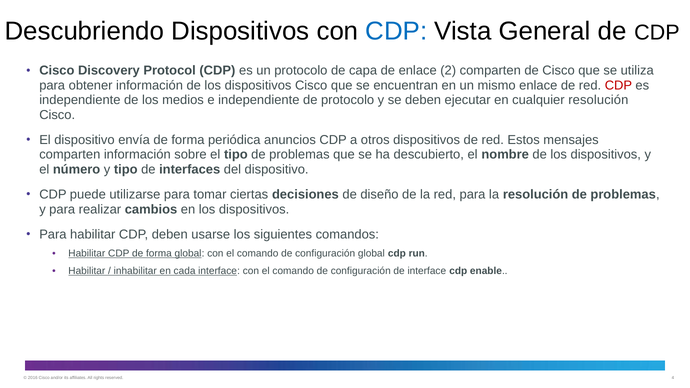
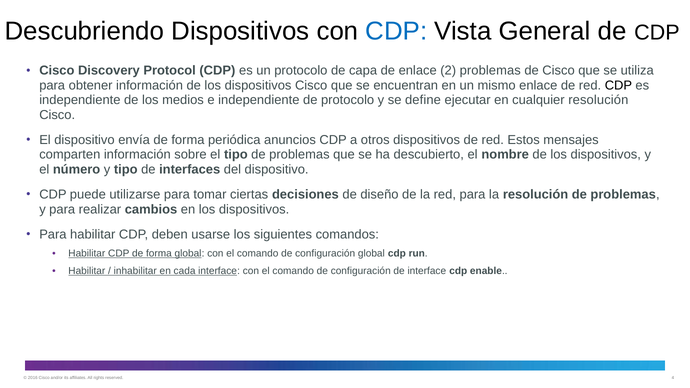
2 comparten: comparten -> problemas (490, 71)
CDP colour: red -> black (618, 85)
se deben: deben -> define (423, 100)
